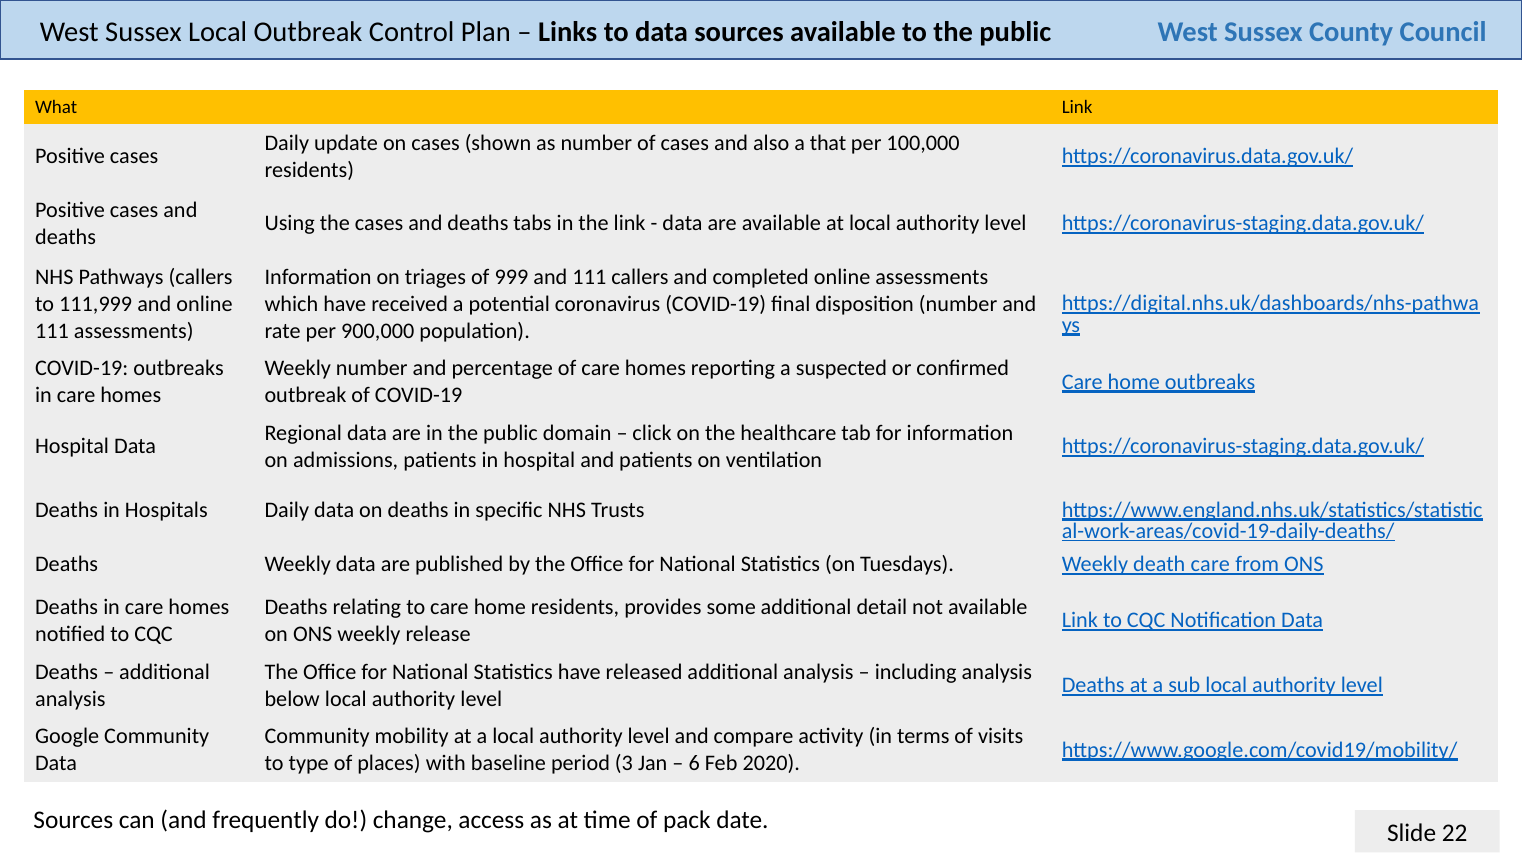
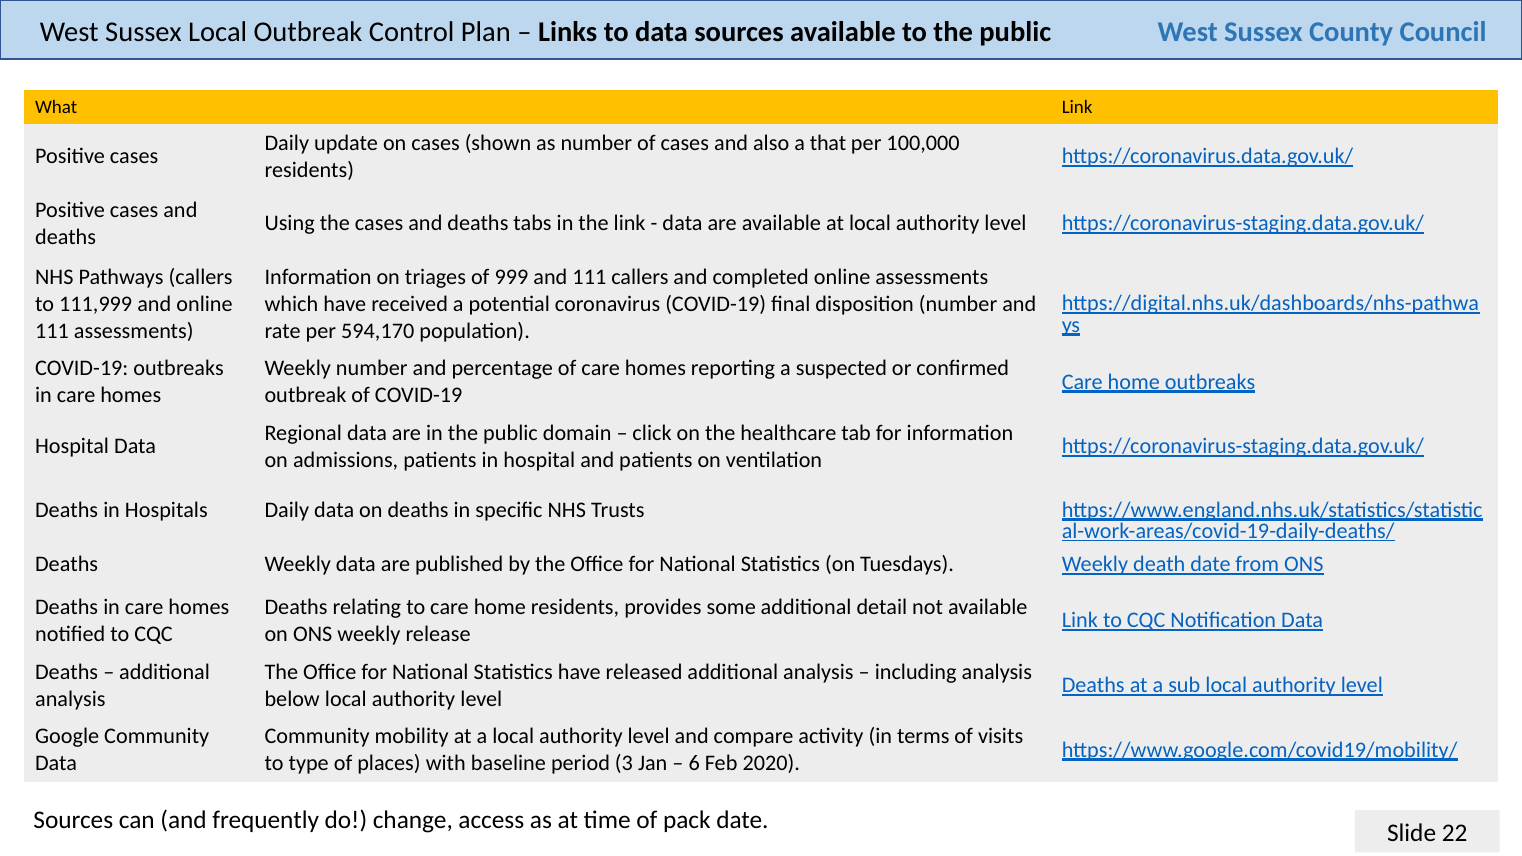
900,000: 900,000 -> 594,170 (378, 331)
death care: care -> date (1211, 564)
